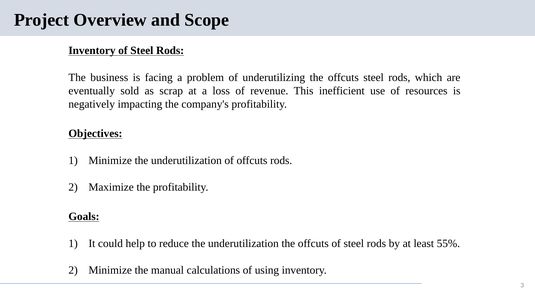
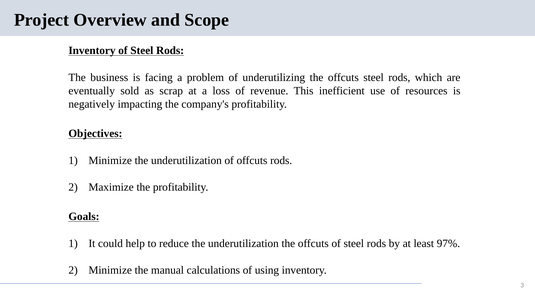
55%: 55% -> 97% (448, 243)
